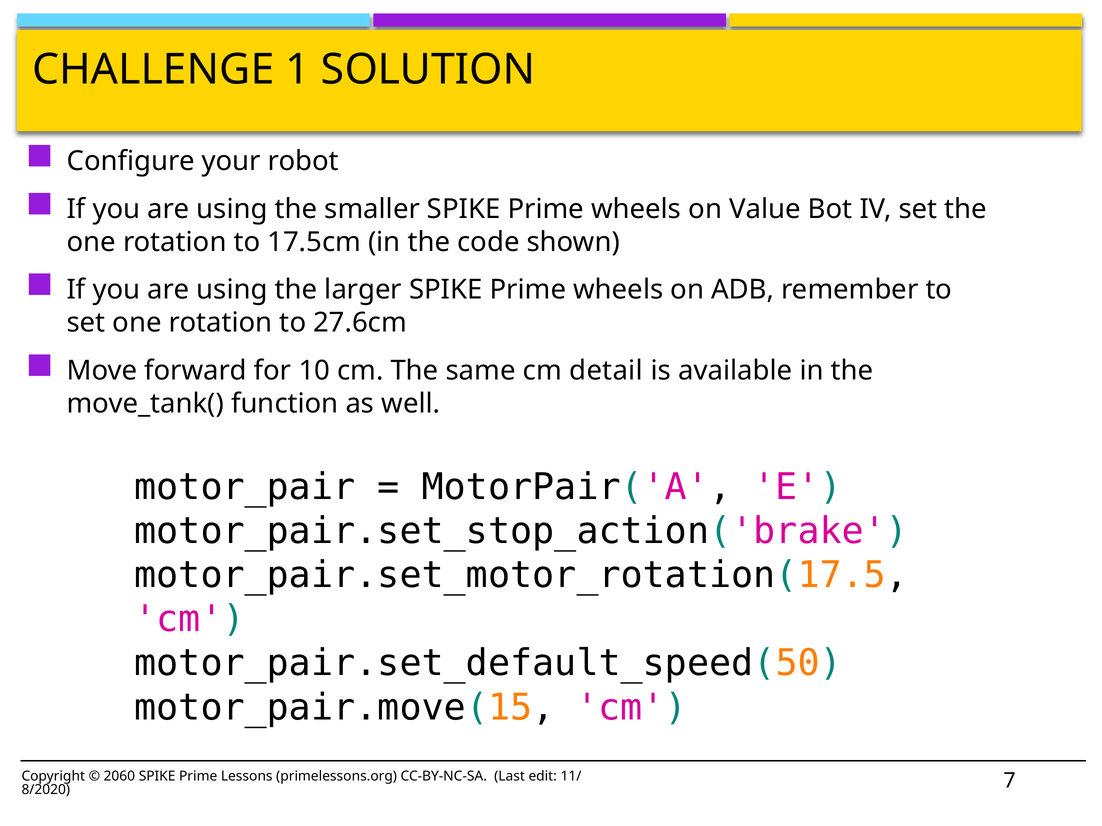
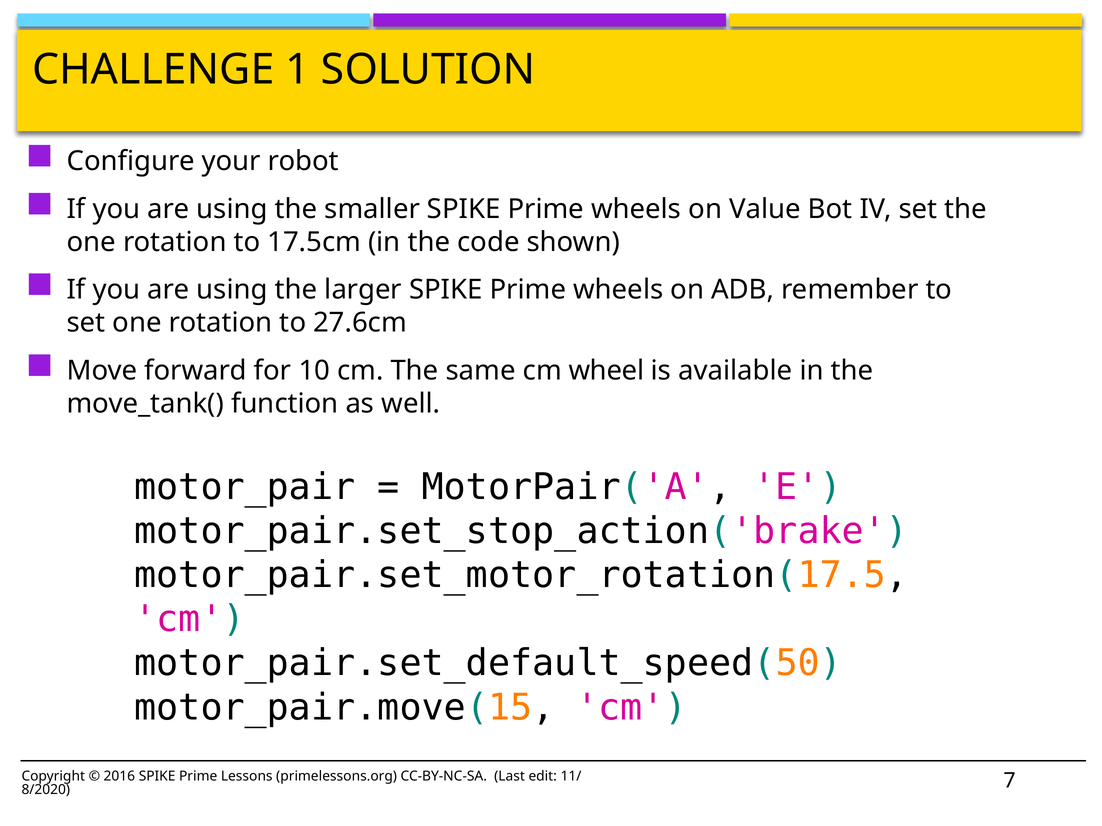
detail: detail -> wheel (606, 371)
2060: 2060 -> 2016 (119, 776)
